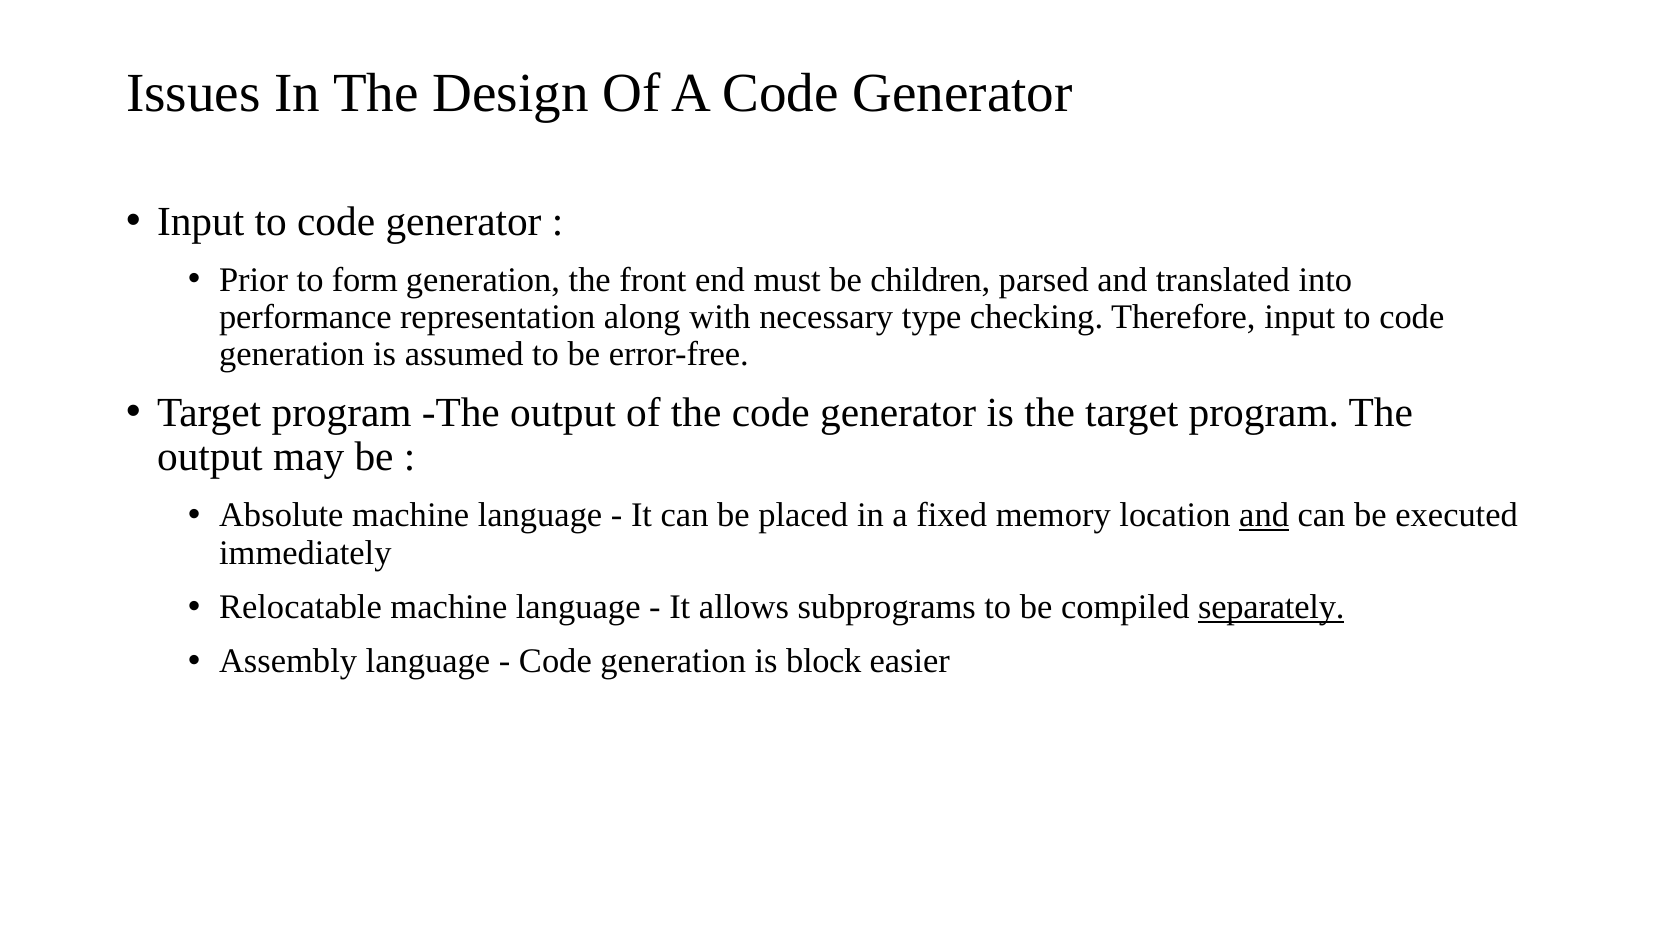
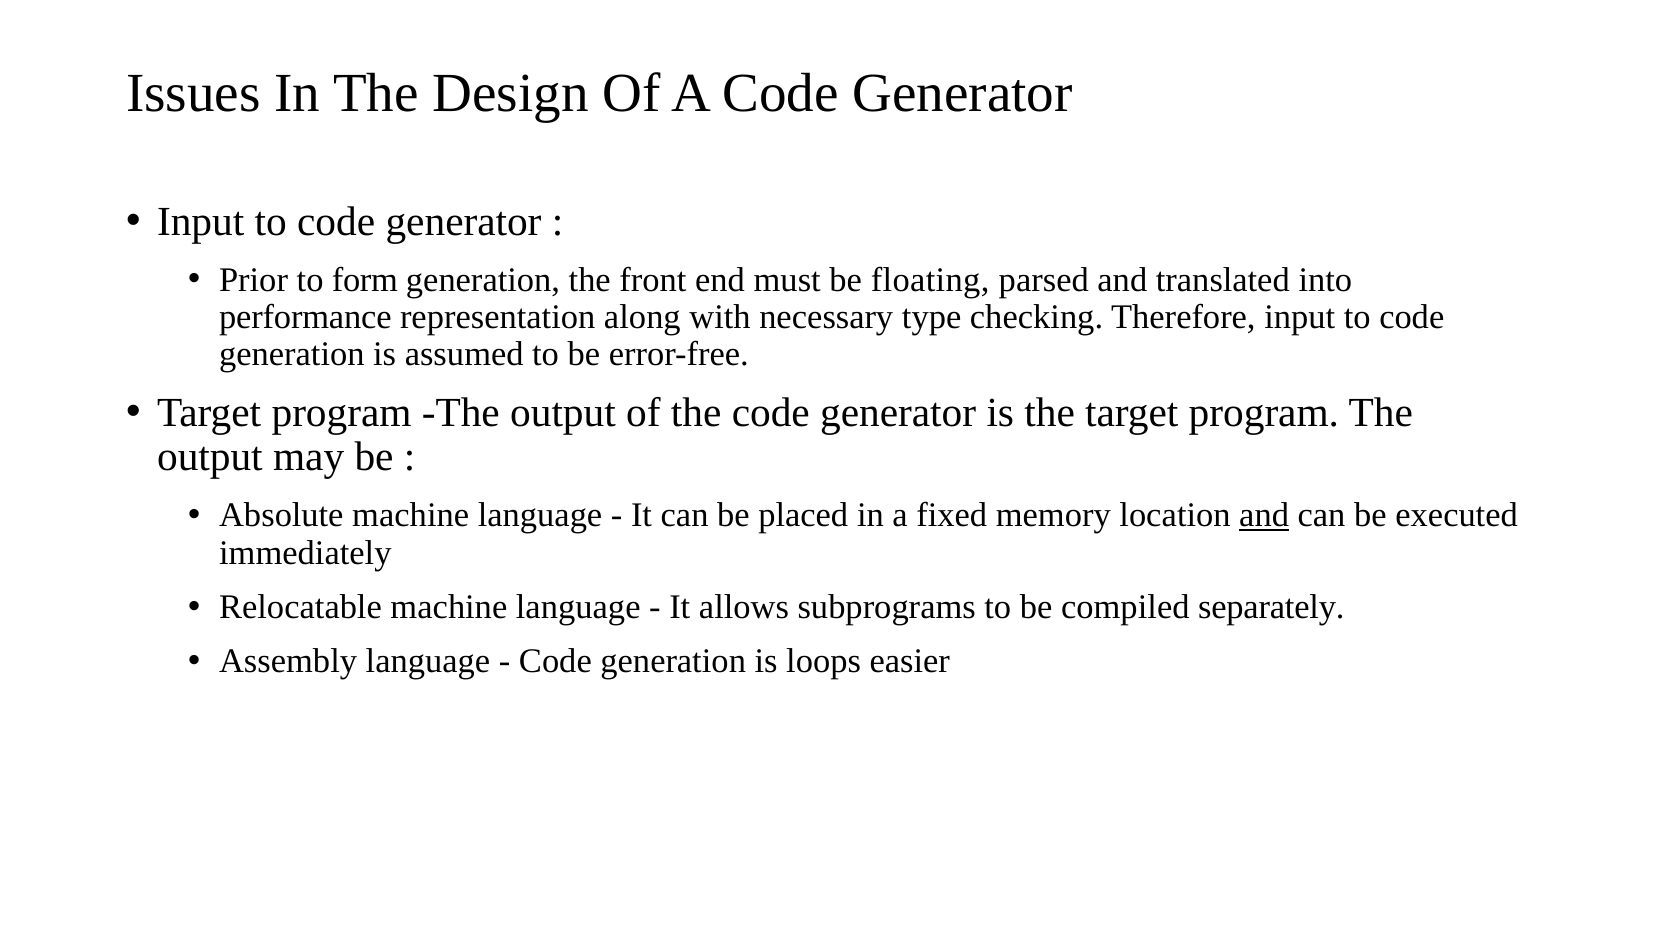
children: children -> floating (930, 280)
separately underline: present -> none (1271, 607)
block: block -> loops (824, 662)
